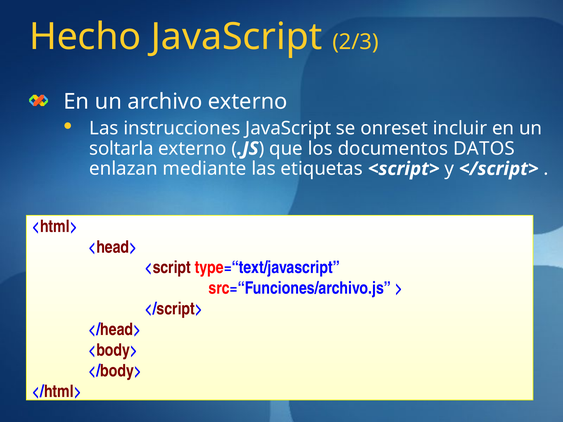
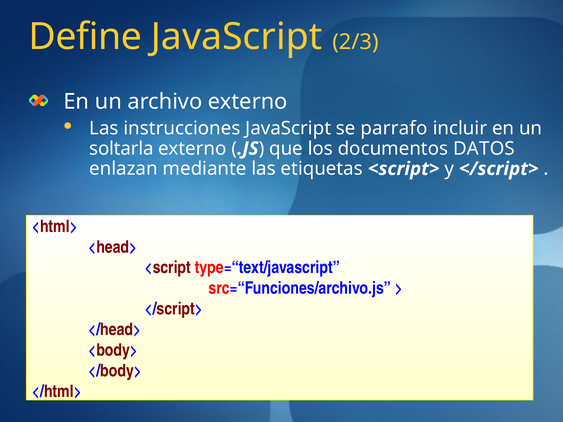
Hecho: Hecho -> Define (85, 37)
onreset: onreset -> parrafo (394, 128)
